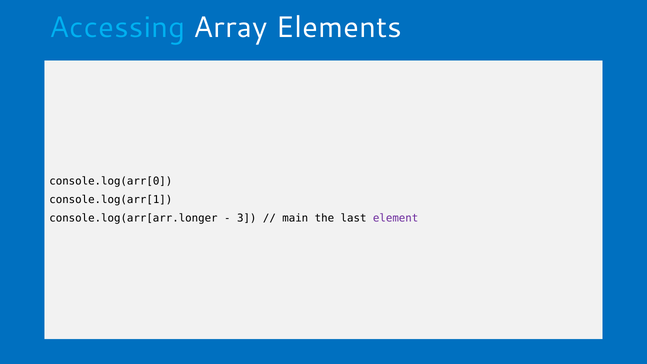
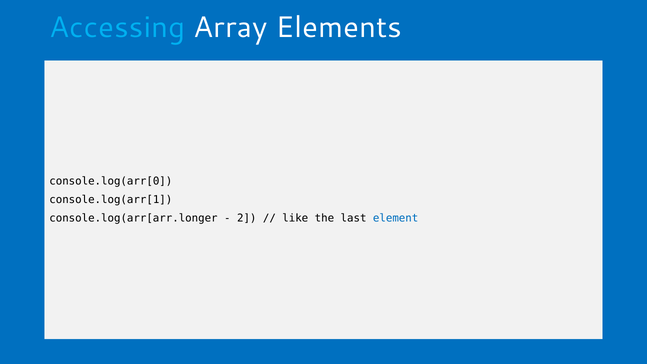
3: 3 -> 2 (247, 218)
main: main -> like (295, 218)
element colour: purple -> blue (396, 218)
